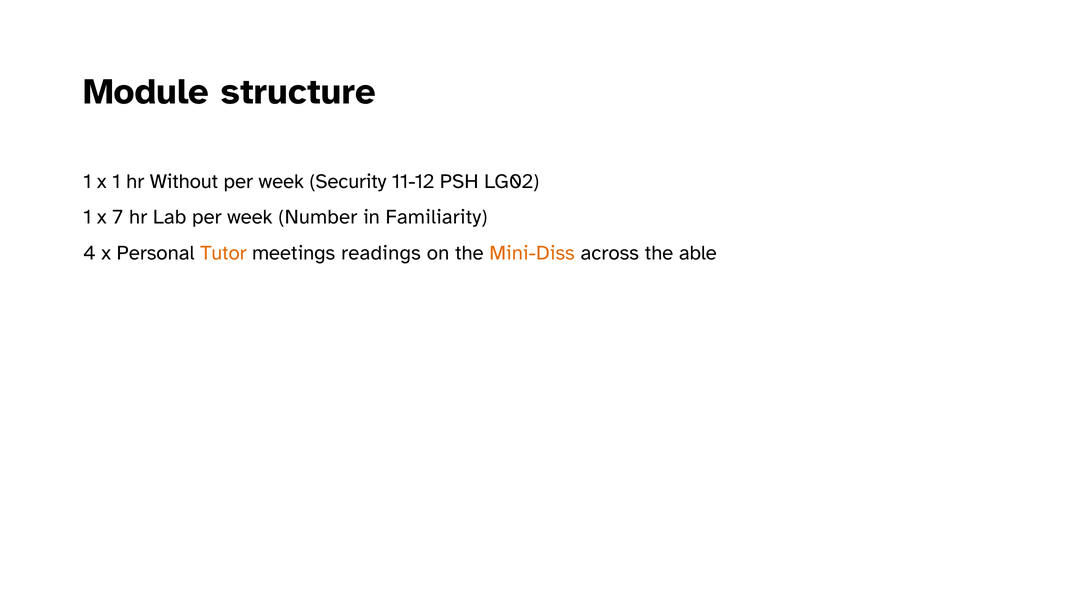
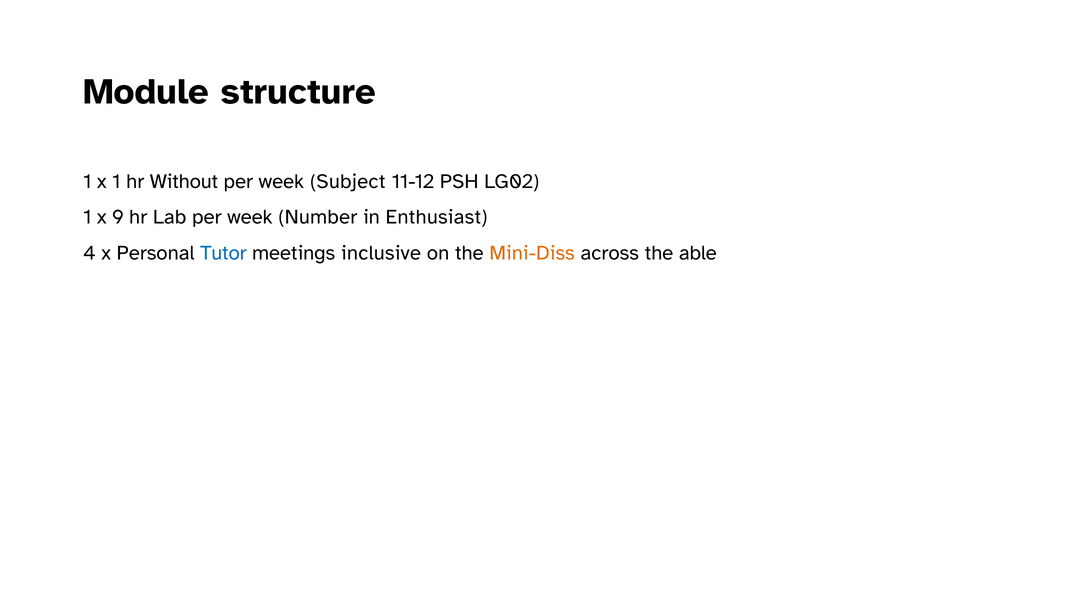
Security: Security -> Subject (348, 181)
7: 7 -> 9 (118, 217)
Familiarity: Familiarity -> Enthusiast (437, 217)
Tutor colour: orange -> blue (223, 253)
readings: readings -> inclusive (381, 253)
